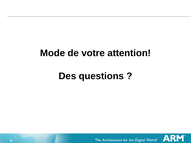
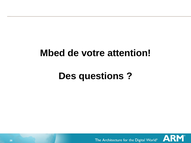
Mode: Mode -> Mbed (53, 53)
